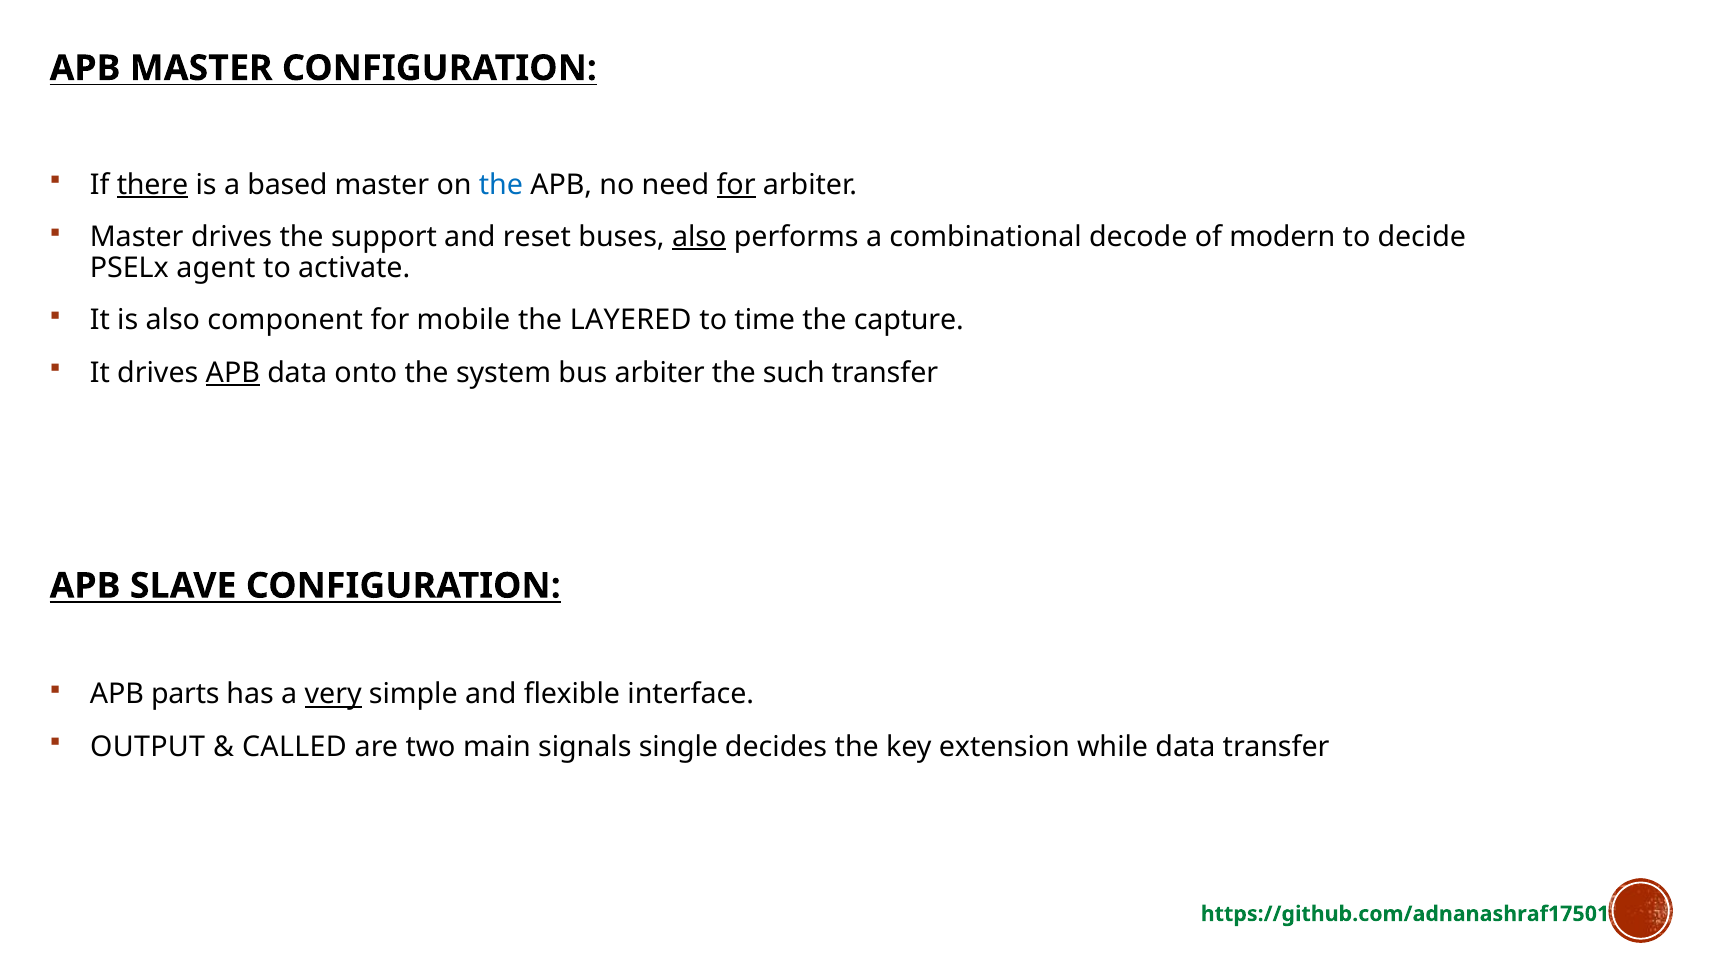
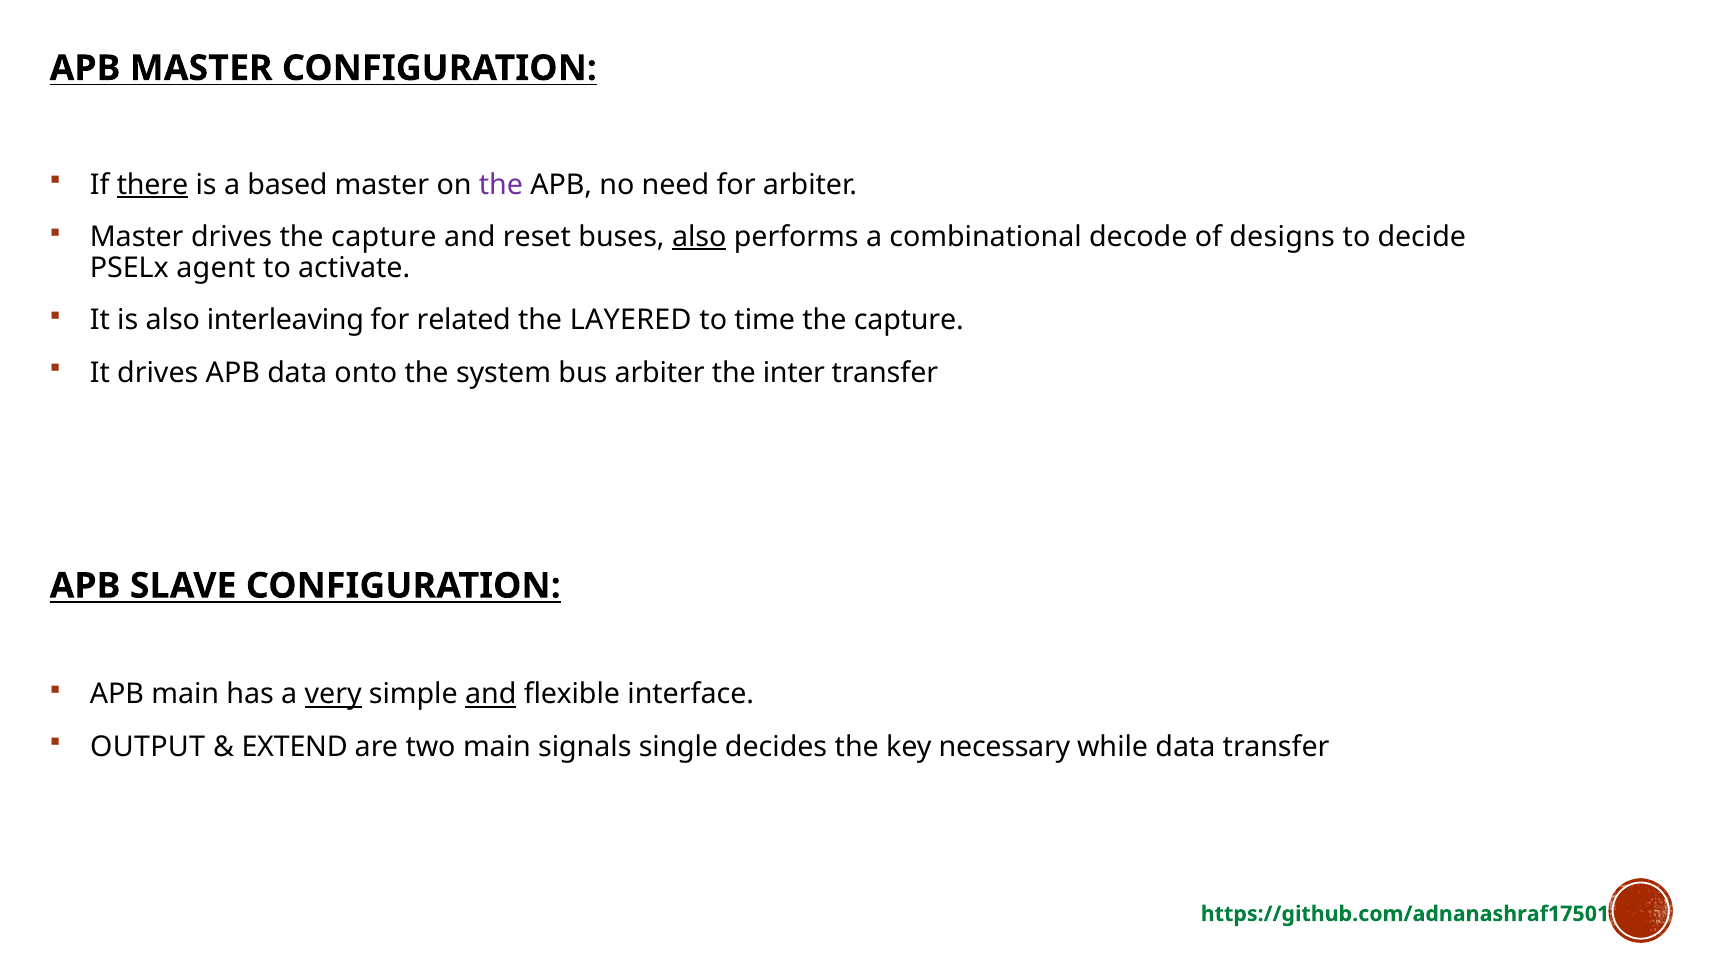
the colour: blue -> purple (501, 185)
for underline: present -> none (736, 185)
drives the support: support -> capture (384, 237)
modern: modern -> designs (1282, 237)
component: component -> interleaving (285, 320)
mobile: mobile -> related (464, 320)
APB underline: present -> none (233, 373)
such: such -> inter (794, 373)
APB parts: parts -> main (185, 695)
and underline: none -> present (491, 695)
CALLED: CALLED -> EXTEND (295, 747)
extension: extension -> necessary (1004, 747)
